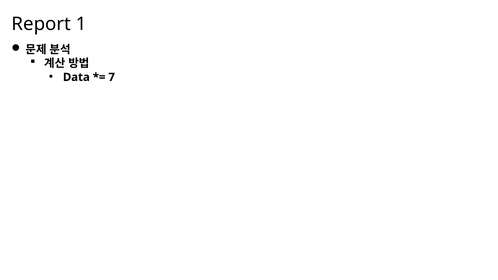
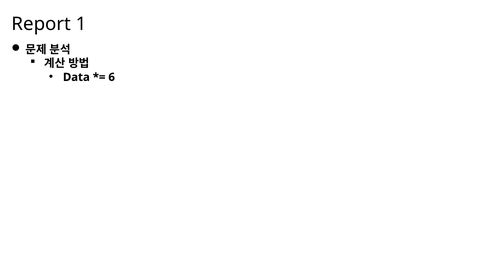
7: 7 -> 6 (112, 77)
